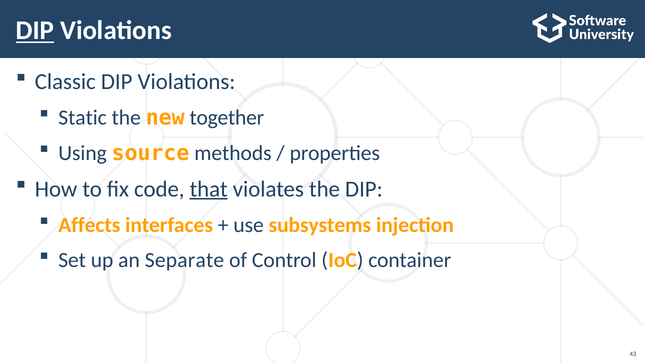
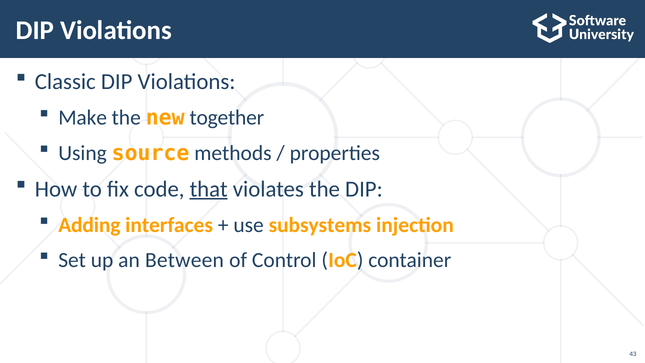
DIP underline: present -> none (35, 31)
Static: Static -> Make (83, 118)
Affects: Affects -> Adding (89, 225)
Separate: Separate -> Between (184, 260)
